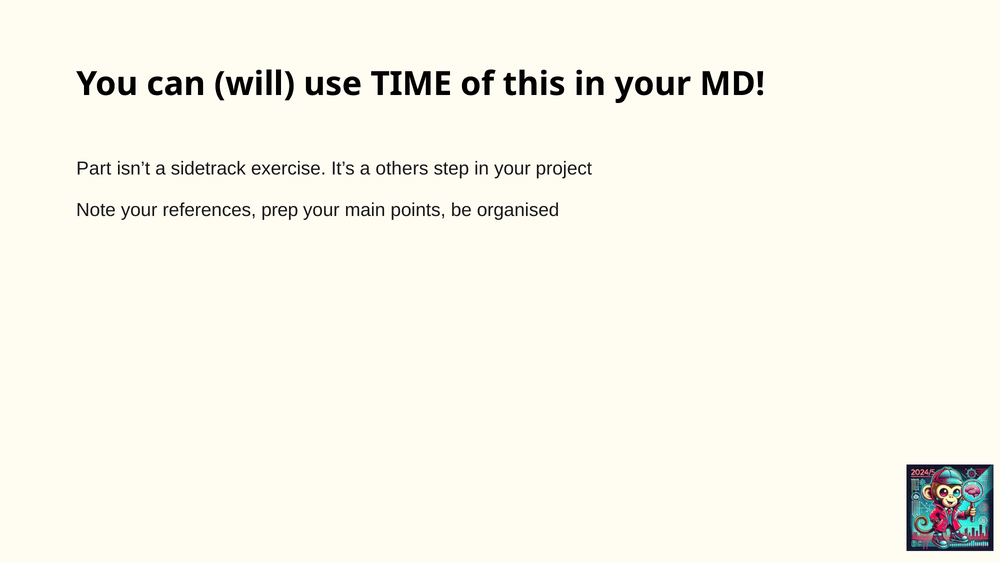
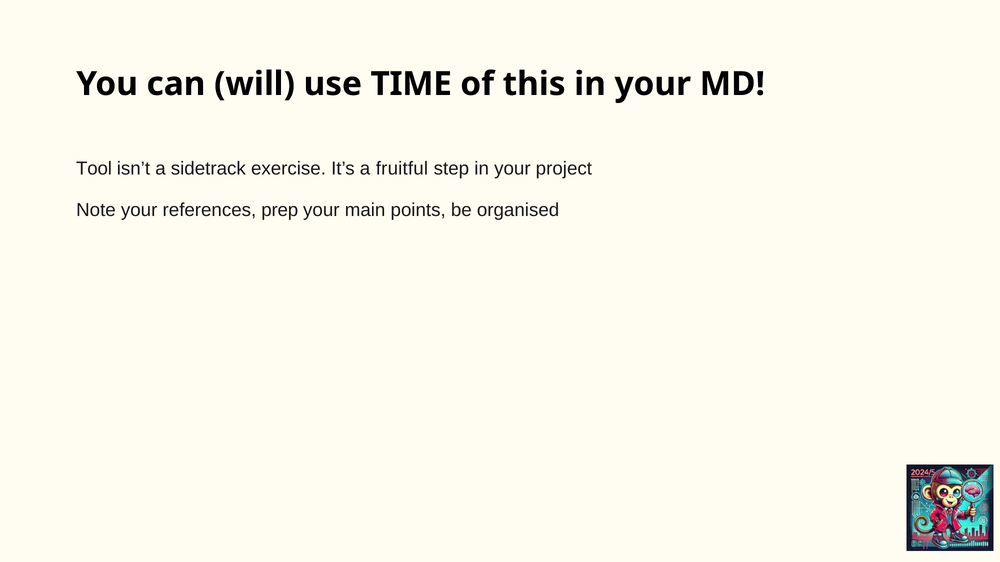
Part: Part -> Tool (94, 169)
others: others -> fruitful (402, 169)
